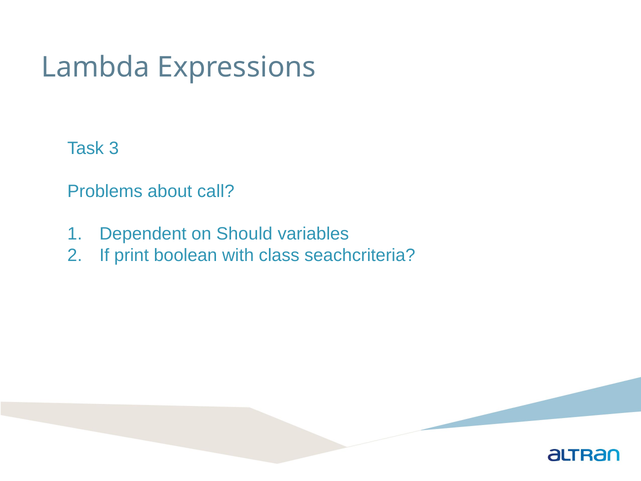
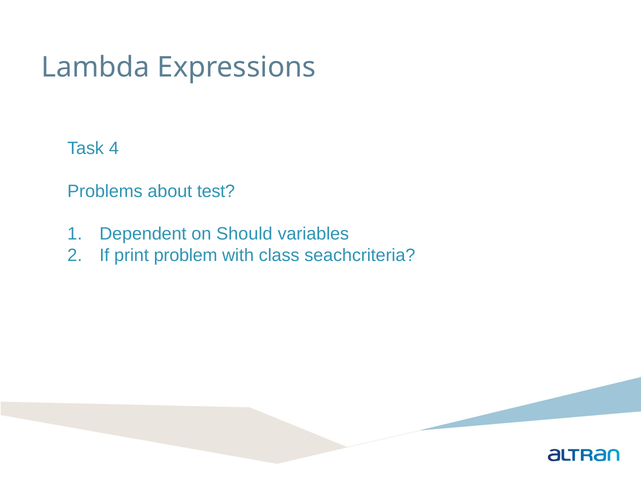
3: 3 -> 4 (114, 148)
call: call -> test (216, 191)
boolean: boolean -> problem (186, 255)
